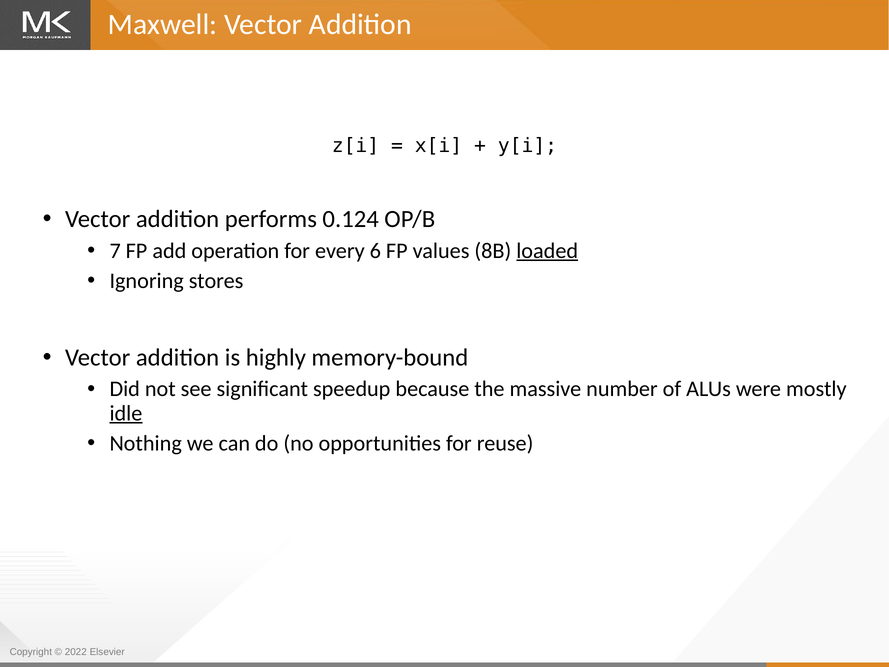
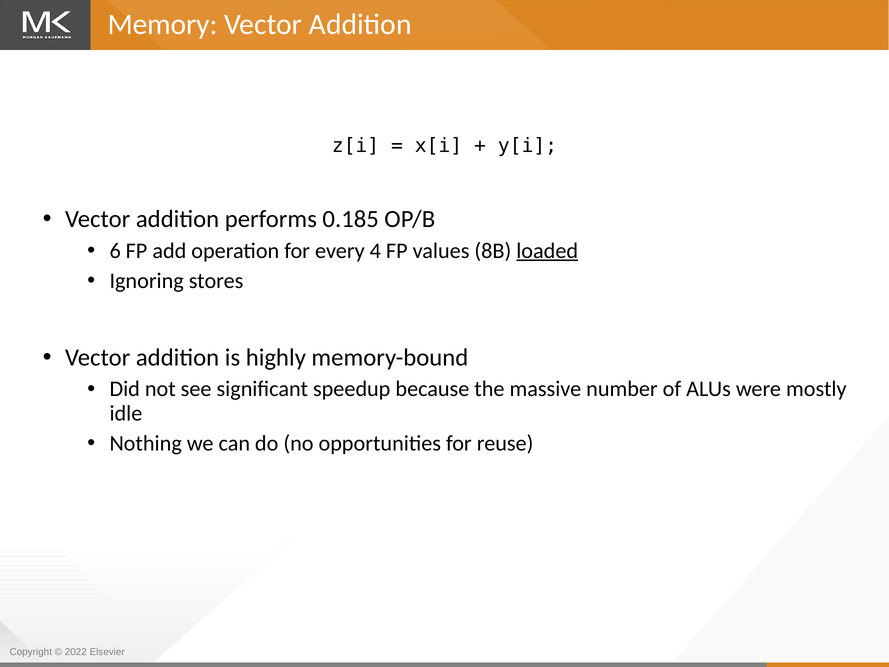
Maxwell: Maxwell -> Memory (163, 24)
0.124: 0.124 -> 0.185 (351, 219)
7: 7 -> 6 (115, 251)
6: 6 -> 4 (375, 251)
idle underline: present -> none (126, 413)
